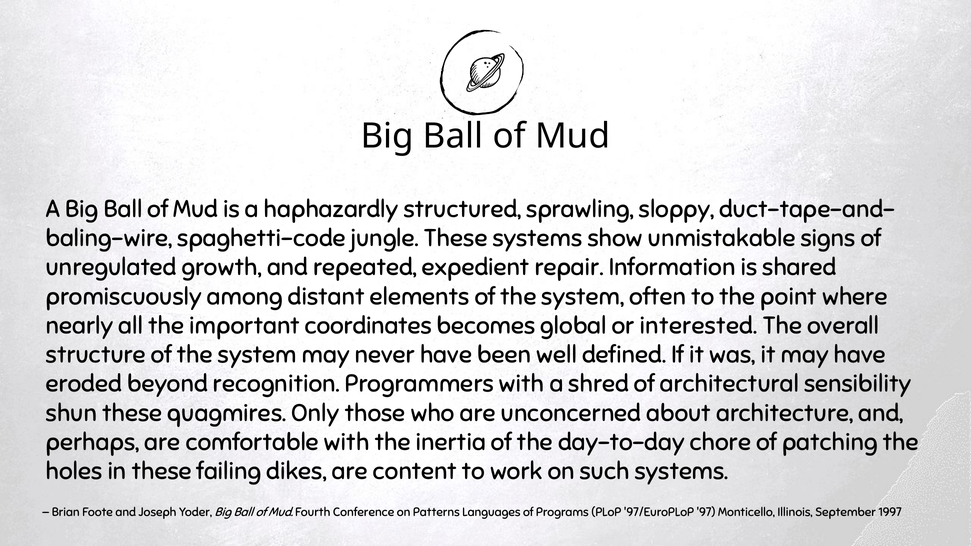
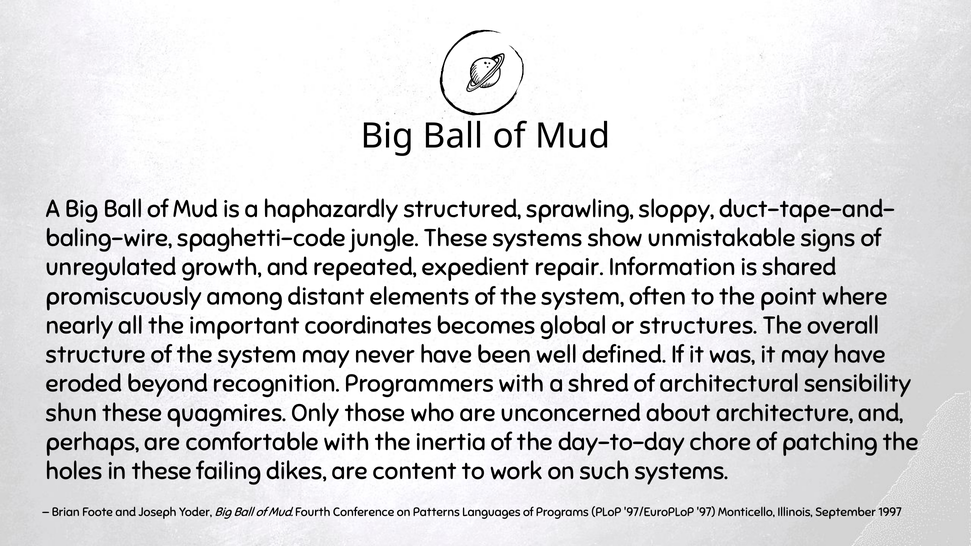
interested: interested -> structures (699, 326)
